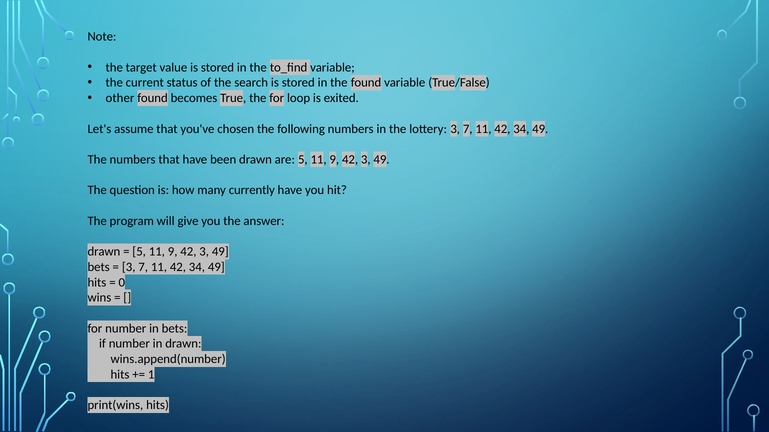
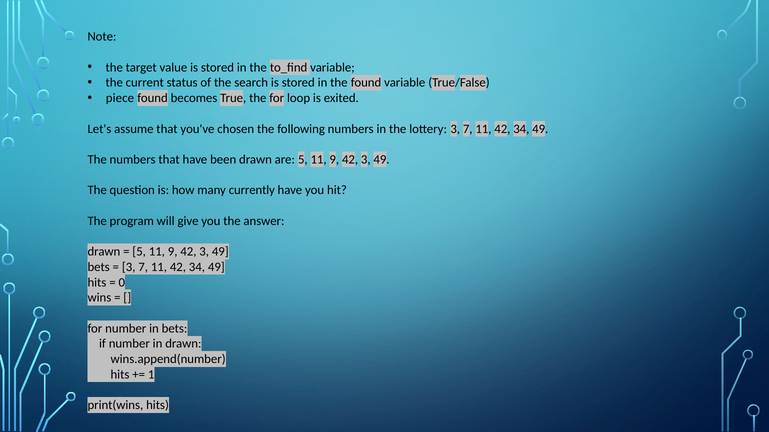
other: other -> piece (120, 98)
